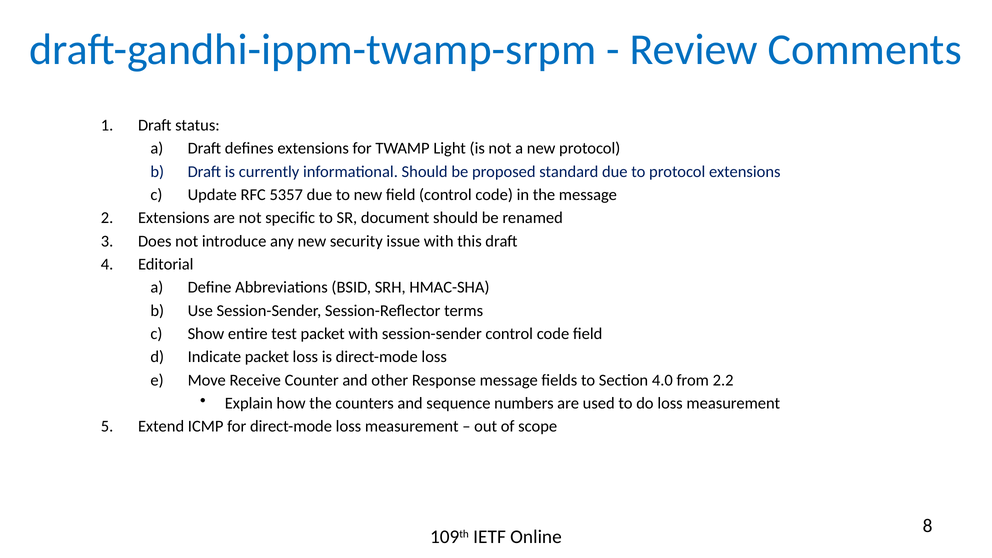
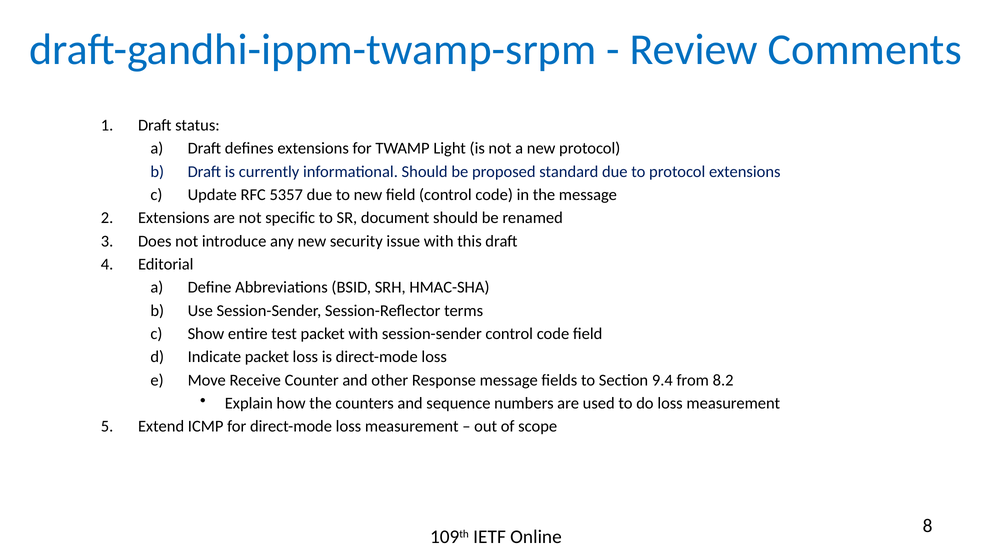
4.0: 4.0 -> 9.4 (662, 380)
2.2: 2.2 -> 8.2 (723, 380)
